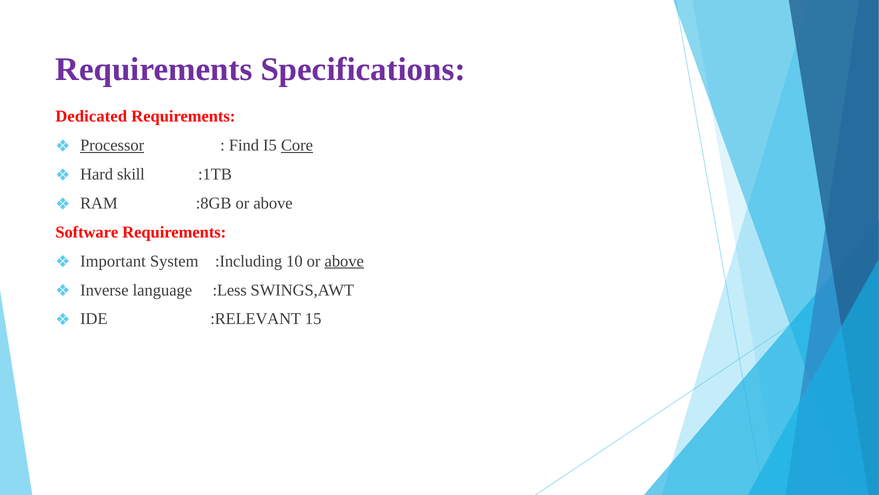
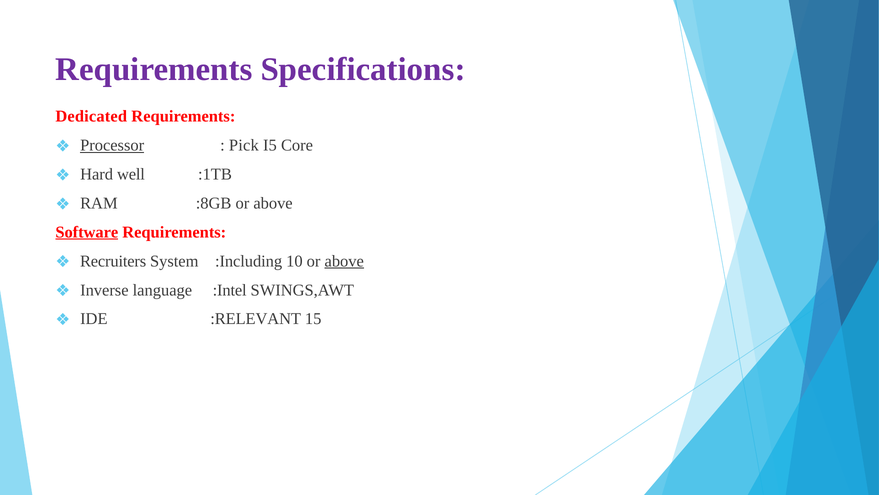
Find: Find -> Pick (244, 145)
Core underline: present -> none (297, 145)
skill: skill -> well (131, 174)
Software underline: none -> present (87, 232)
Important: Important -> Recruiters (113, 261)
:Less: :Less -> :Intel (230, 290)
